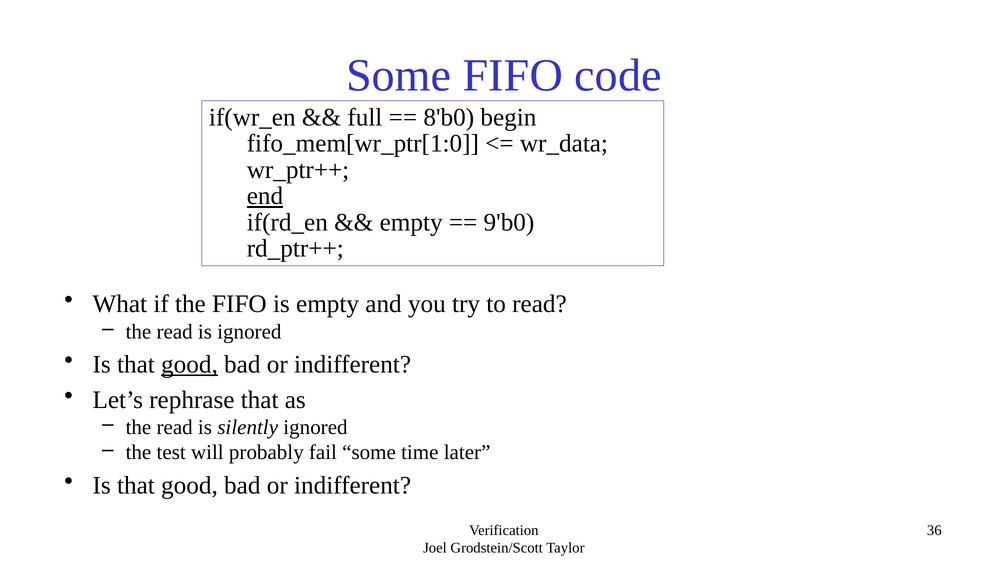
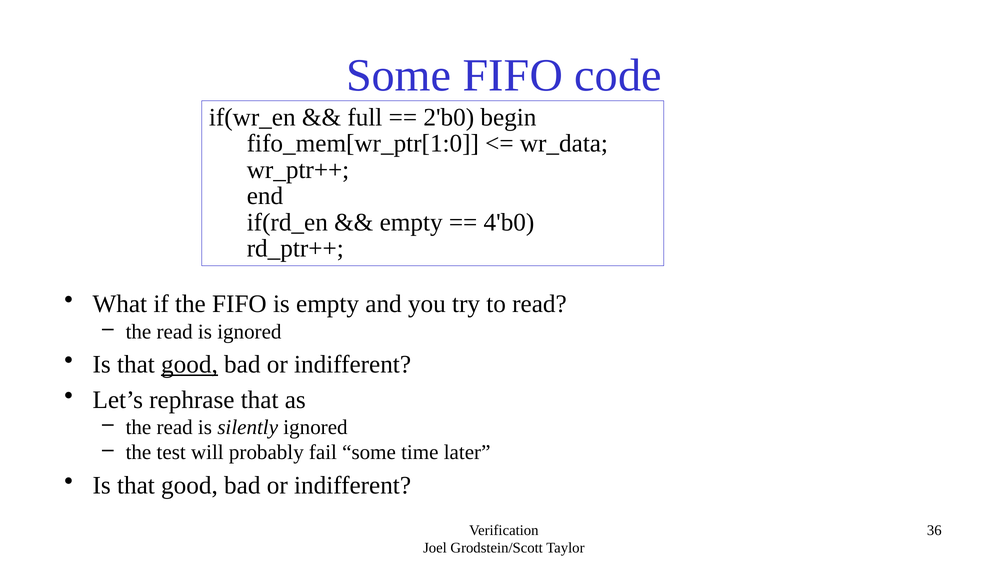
8'b0: 8'b0 -> 2'b0 (449, 117)
end underline: present -> none (265, 196)
9'b0: 9'b0 -> 4'b0 (509, 222)
